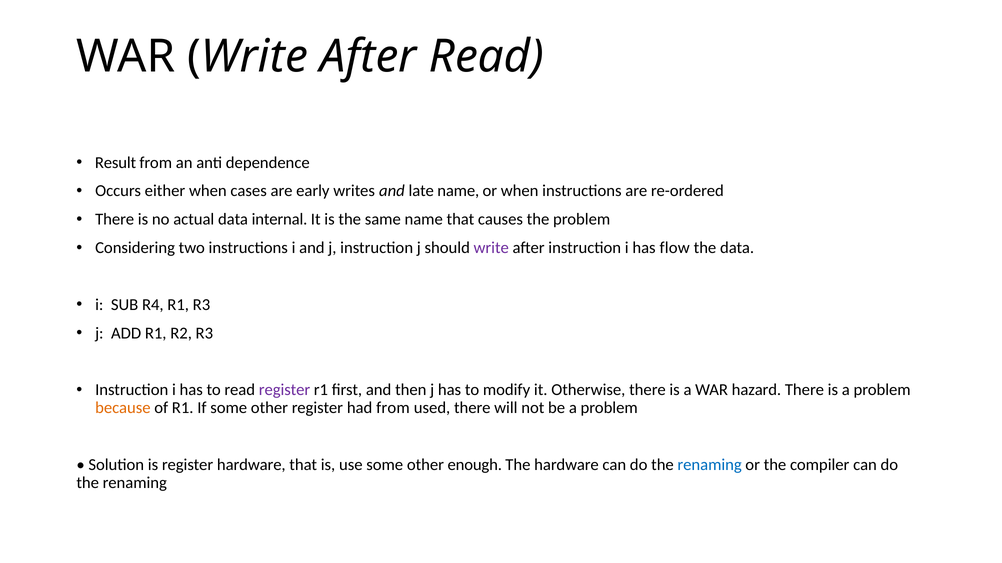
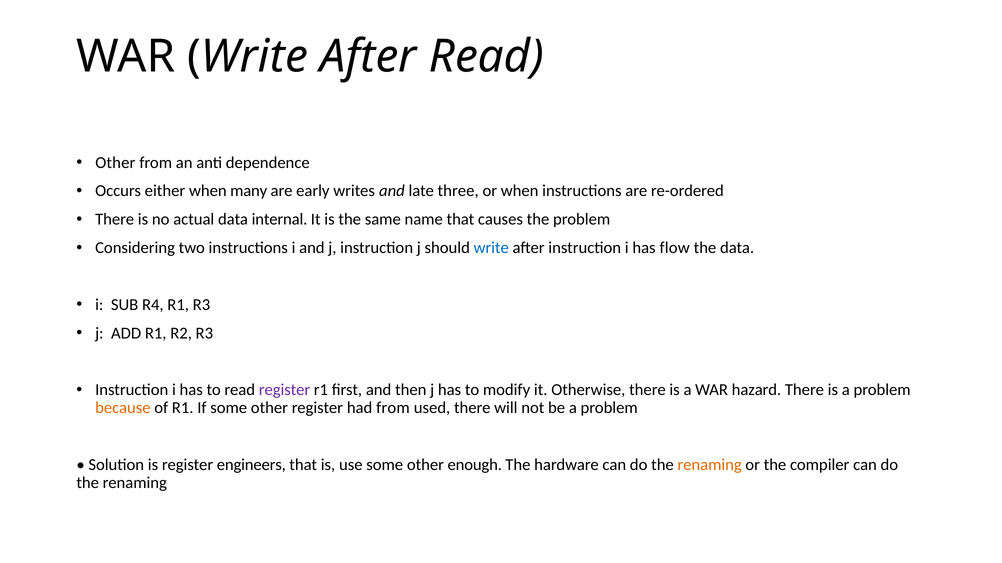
Result: Result -> Other (115, 163)
cases: cases -> many (249, 191)
late name: name -> three (458, 191)
write colour: purple -> blue (491, 248)
register hardware: hardware -> engineers (251, 465)
renaming colour: blue -> orange (710, 465)
